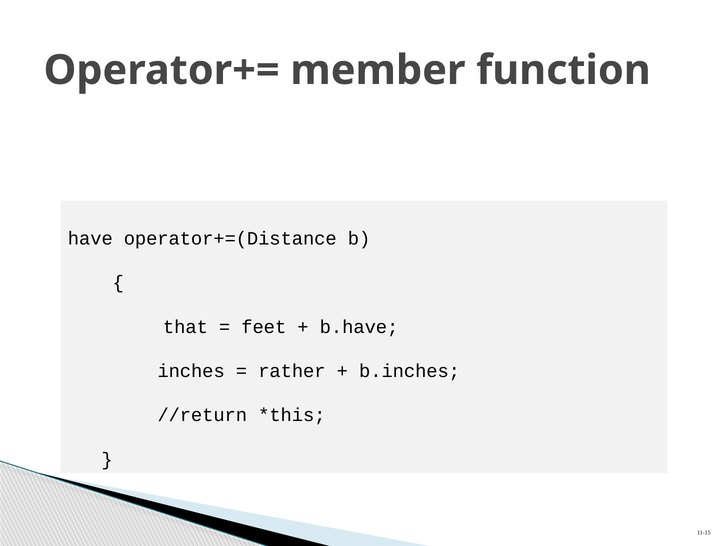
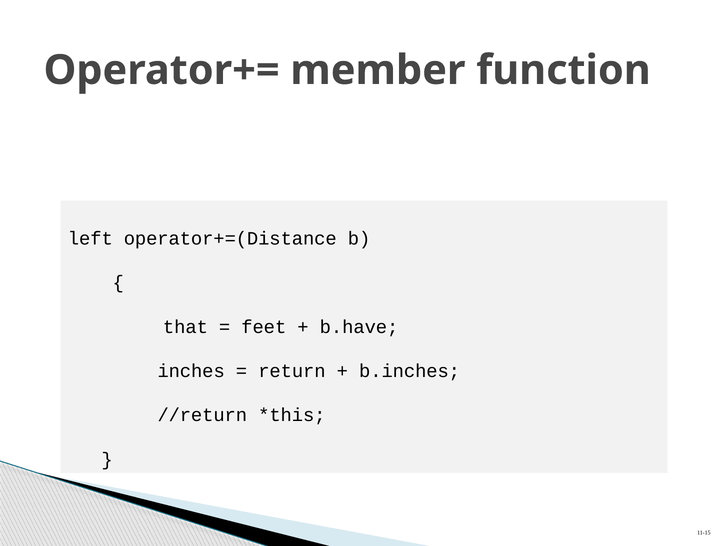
have: have -> left (90, 239)
rather: rather -> return (292, 371)
